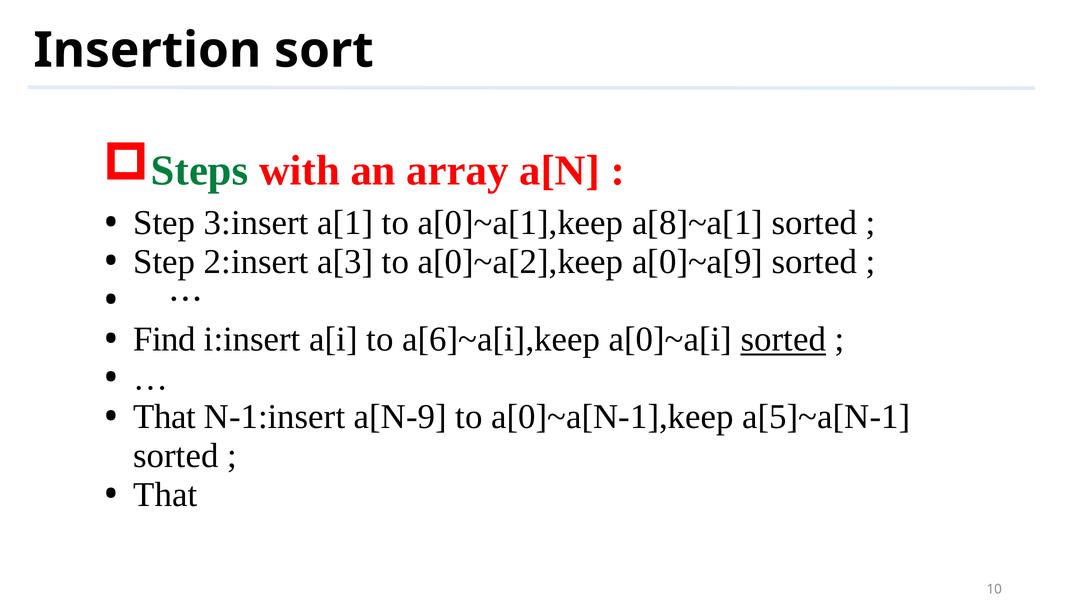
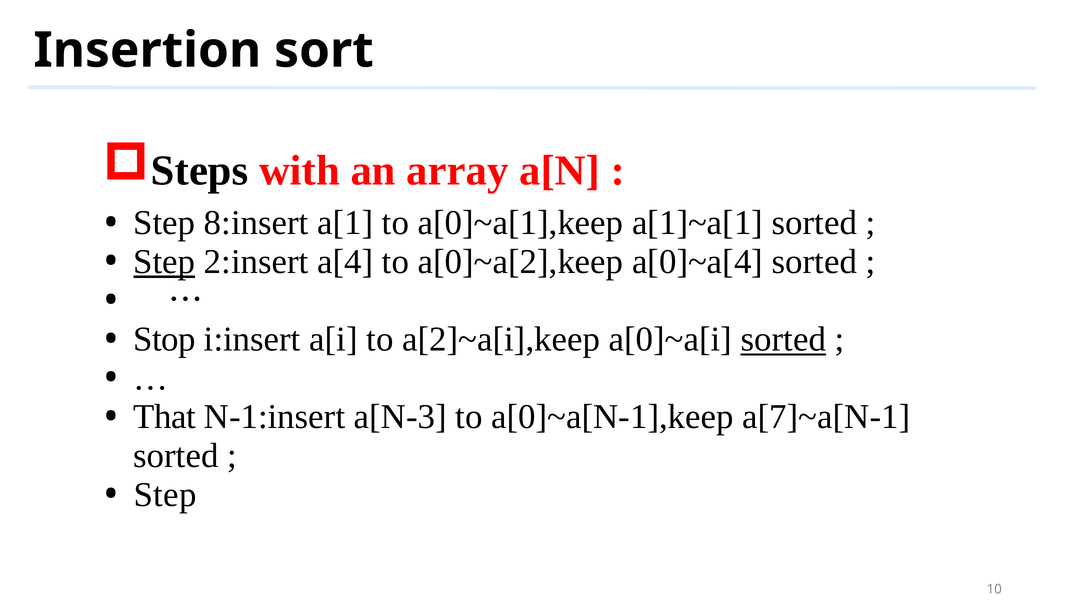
Steps colour: green -> black (200, 171)
3:insert: 3:insert -> 8:insert (256, 223)
a[8]~a[1: a[8]~a[1 -> a[1]~a[1 (698, 223)
Step underline: none -> present (164, 262)
a[3: a[3 -> a[4 (345, 262)
a[0]~a[9: a[0]~a[9 -> a[0]~a[4 (698, 262)
Find: Find -> Stop (164, 340)
a[6]~a[i],keep: a[6]~a[i],keep -> a[2]~a[i],keep (501, 340)
a[N-9: a[N-9 -> a[N-3 (400, 417)
a[5]~a[N-1: a[5]~a[N-1 -> a[7]~a[N-1 (826, 417)
That: That -> Step (165, 495)
